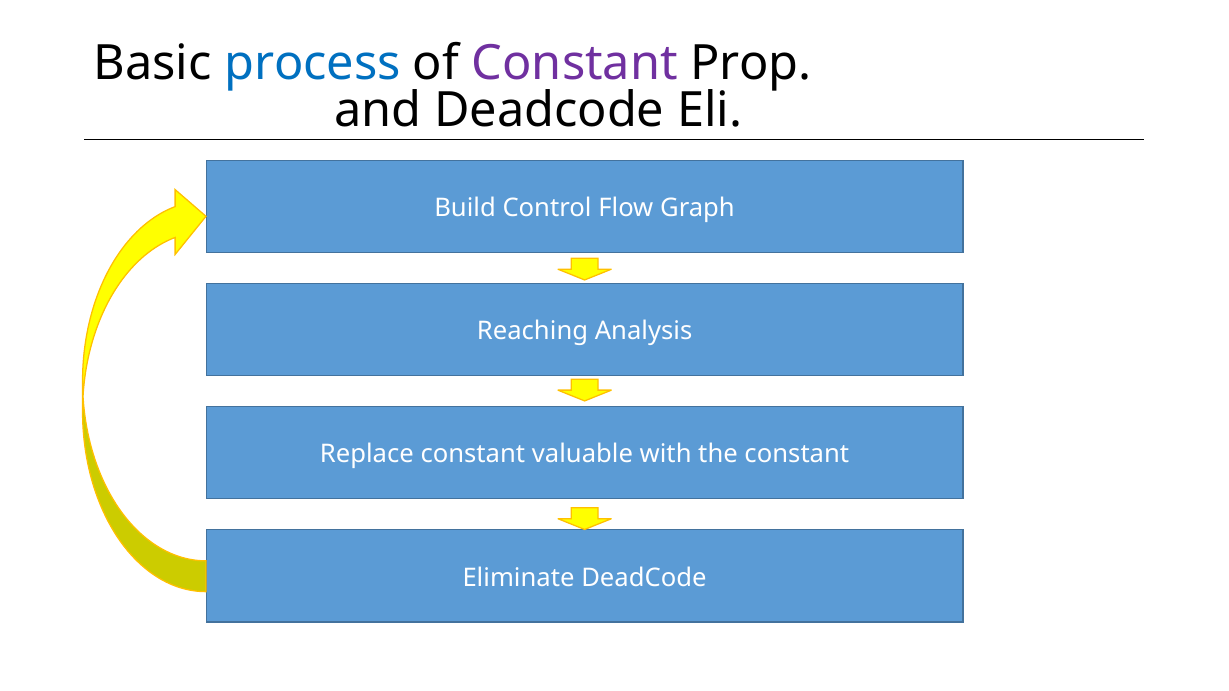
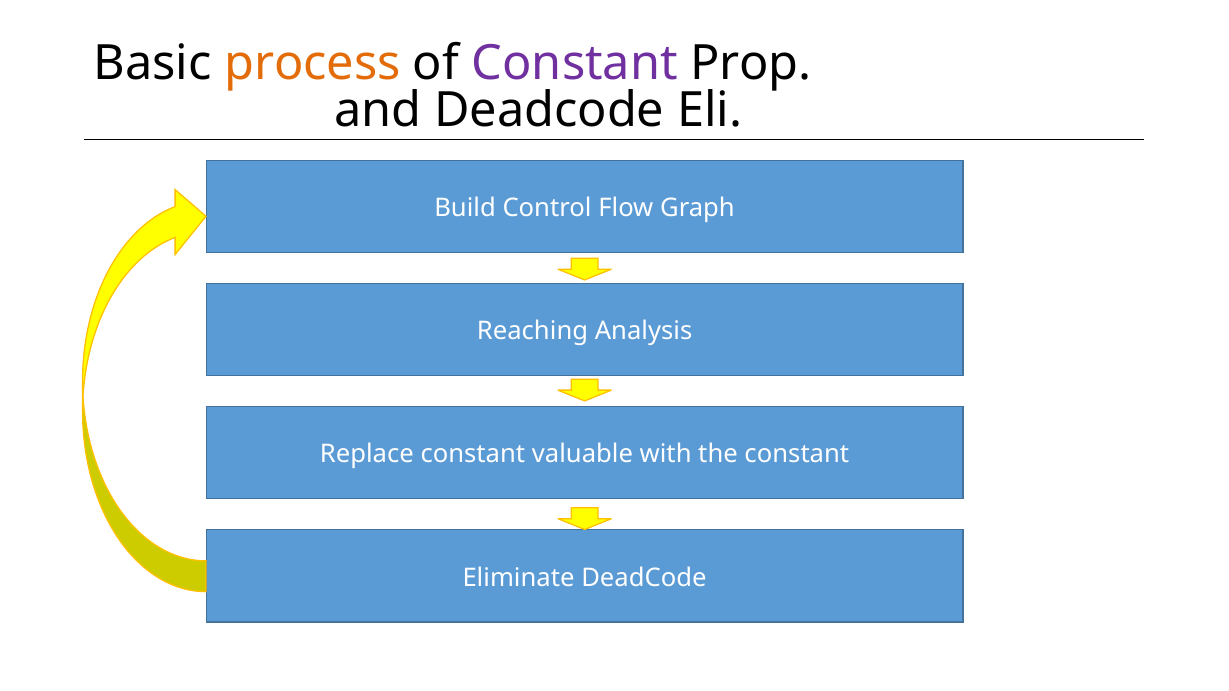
process colour: blue -> orange (313, 63)
